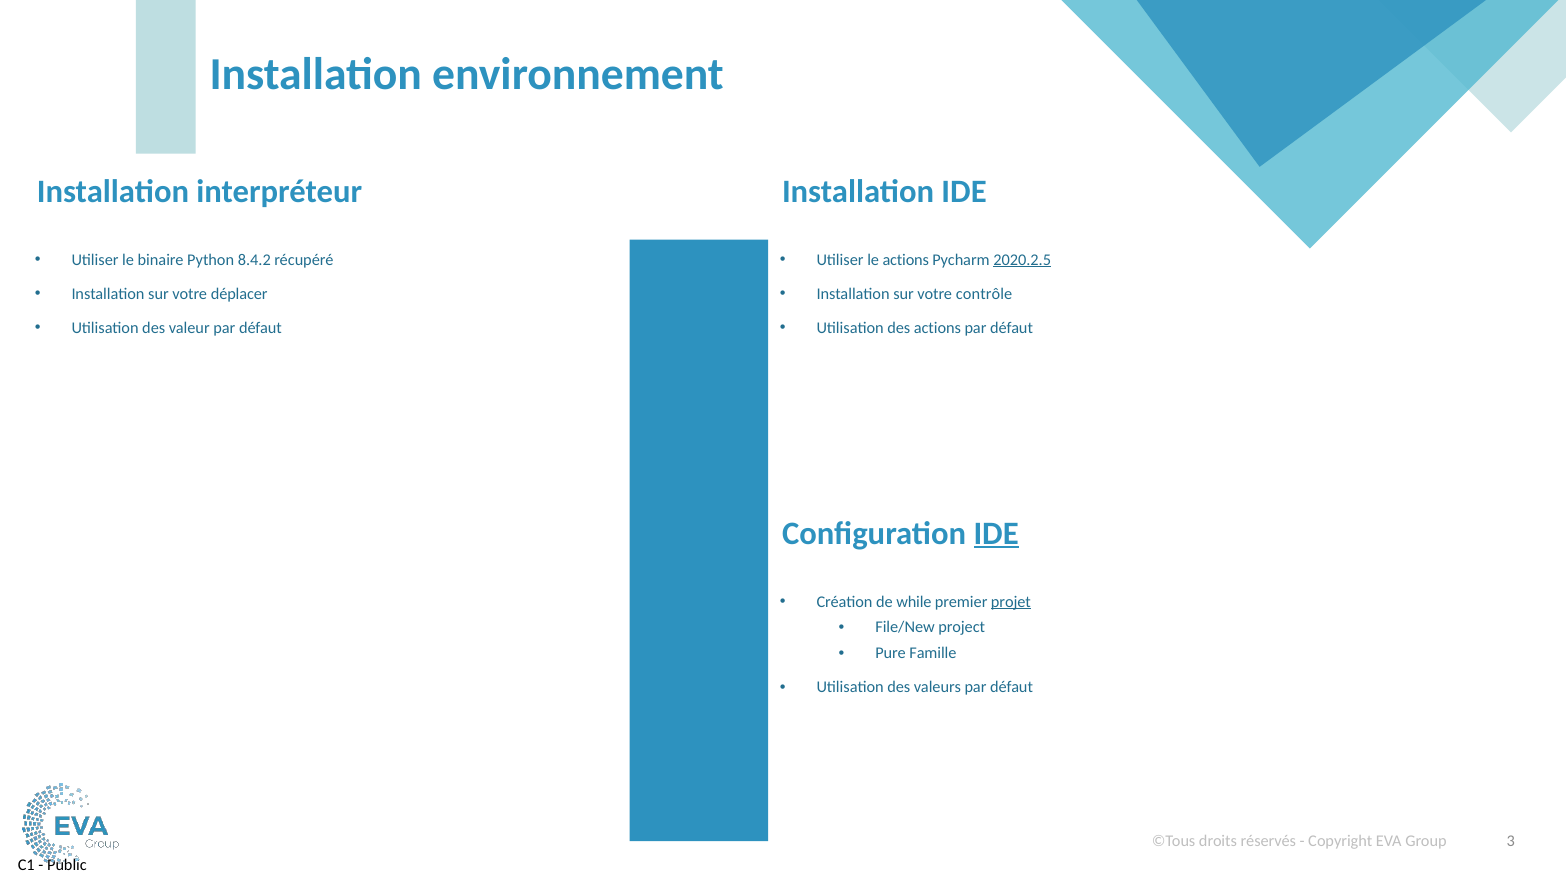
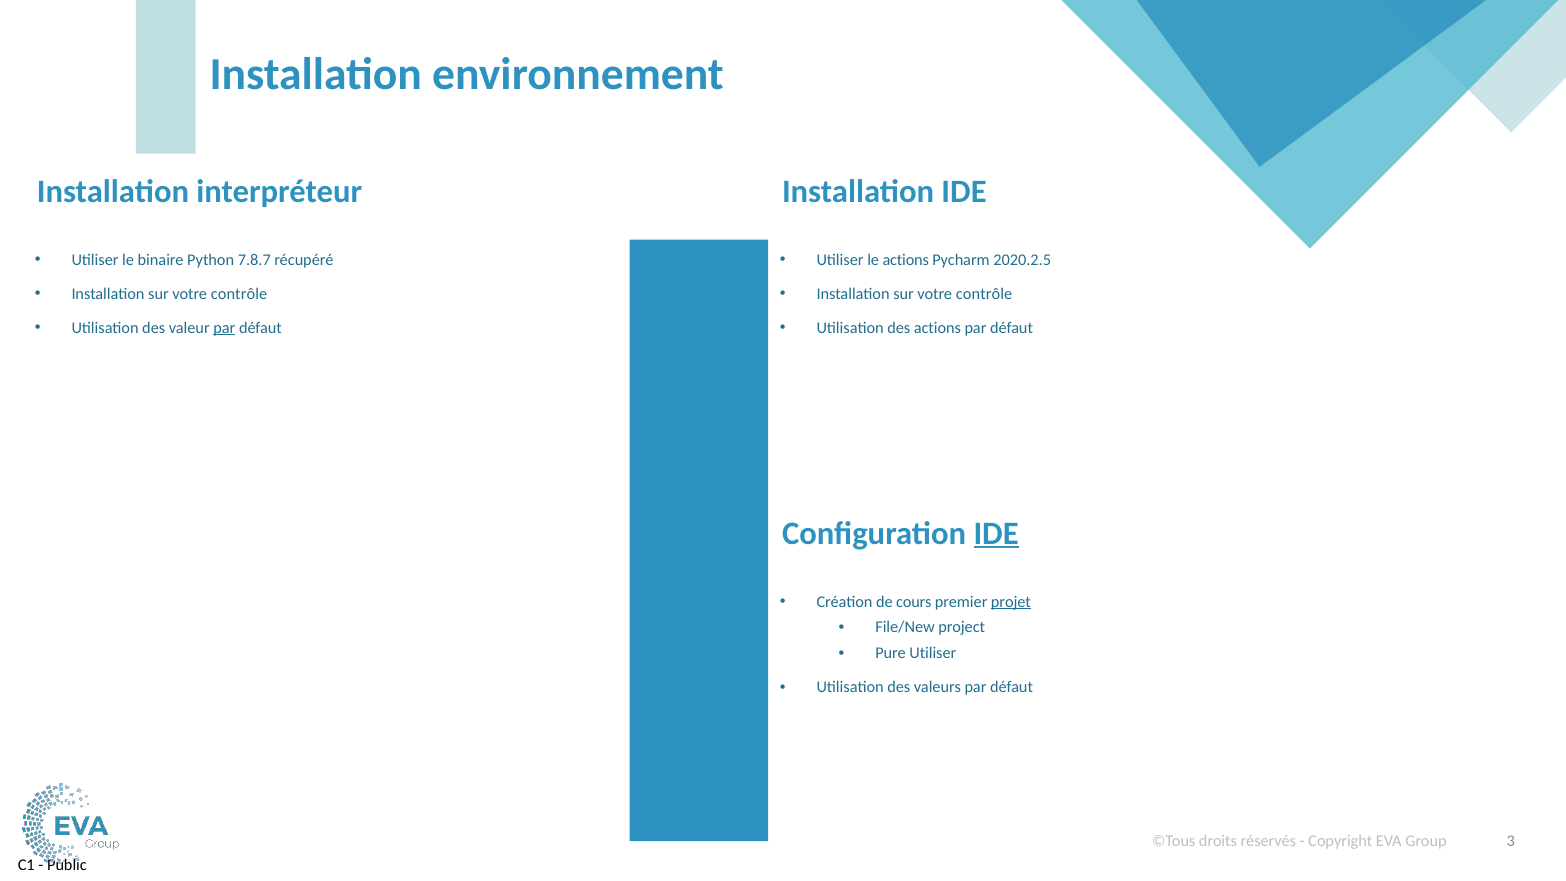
8.4.2: 8.4.2 -> 7.8.7 (254, 260)
2020.2.5 underline: present -> none (1022, 260)
déplacer: déplacer -> contrôle (239, 294)
par underline: none -> present (224, 328)
while: while -> cours (914, 602)
Pure Famille: Famille -> Utiliser (933, 653)
